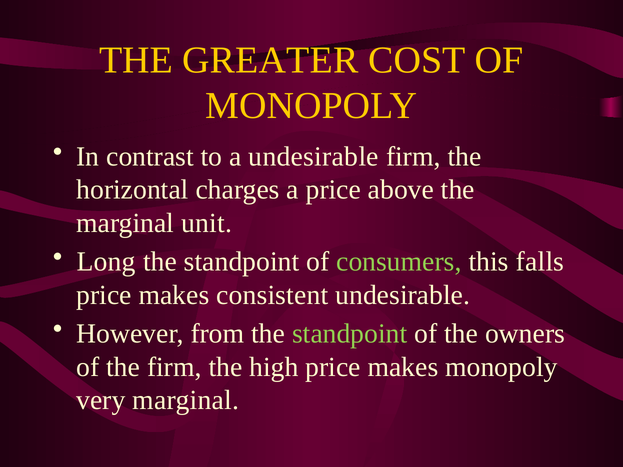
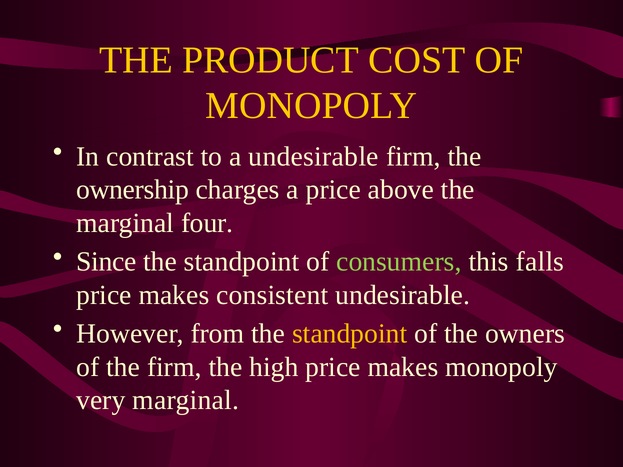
GREATER: GREATER -> PRODUCT (270, 60)
horizontal: horizontal -> ownership (133, 190)
unit: unit -> four (207, 223)
Long: Long -> Since (106, 262)
standpoint colour: light green -> yellow (350, 334)
